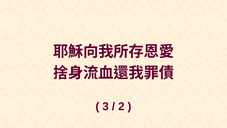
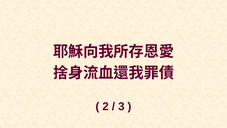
3: 3 -> 2 (106, 106)
2: 2 -> 3 (121, 106)
